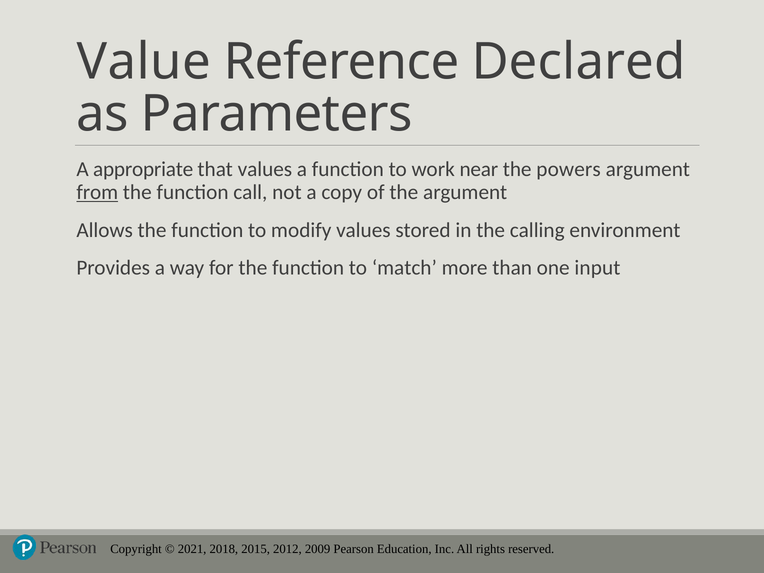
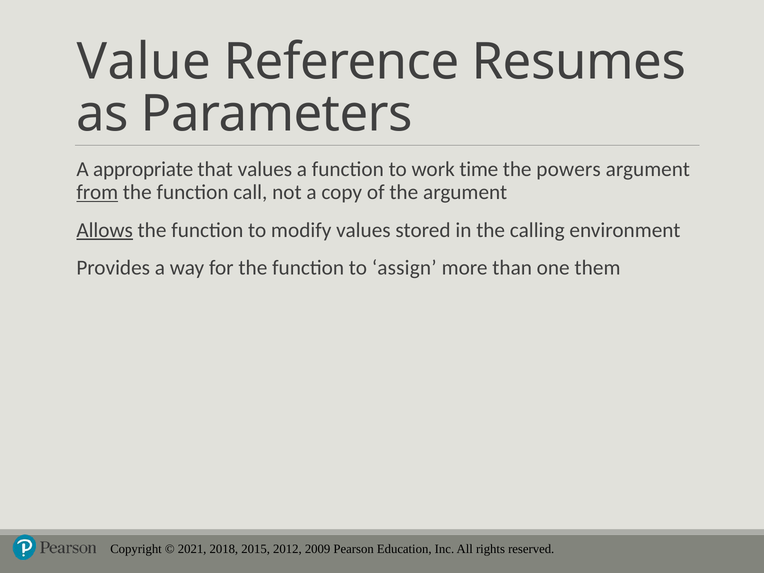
Declared: Declared -> Resumes (579, 62)
near: near -> time (479, 169)
Allows underline: none -> present (105, 230)
match: match -> assign (404, 268)
input: input -> them (597, 268)
